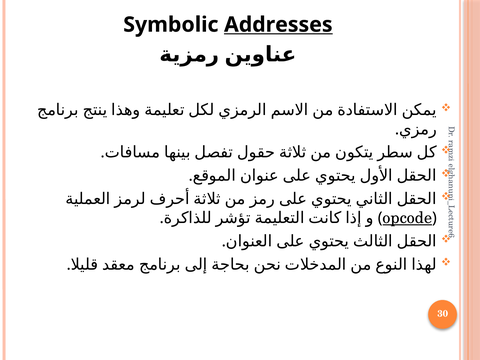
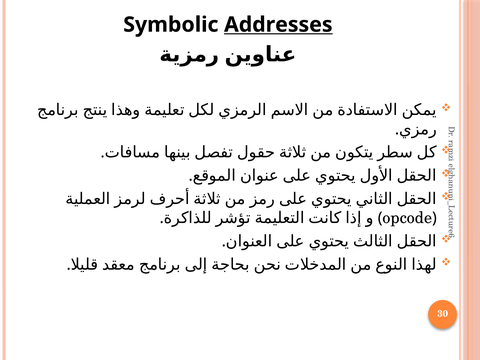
opcode underline: present -> none (407, 218)
